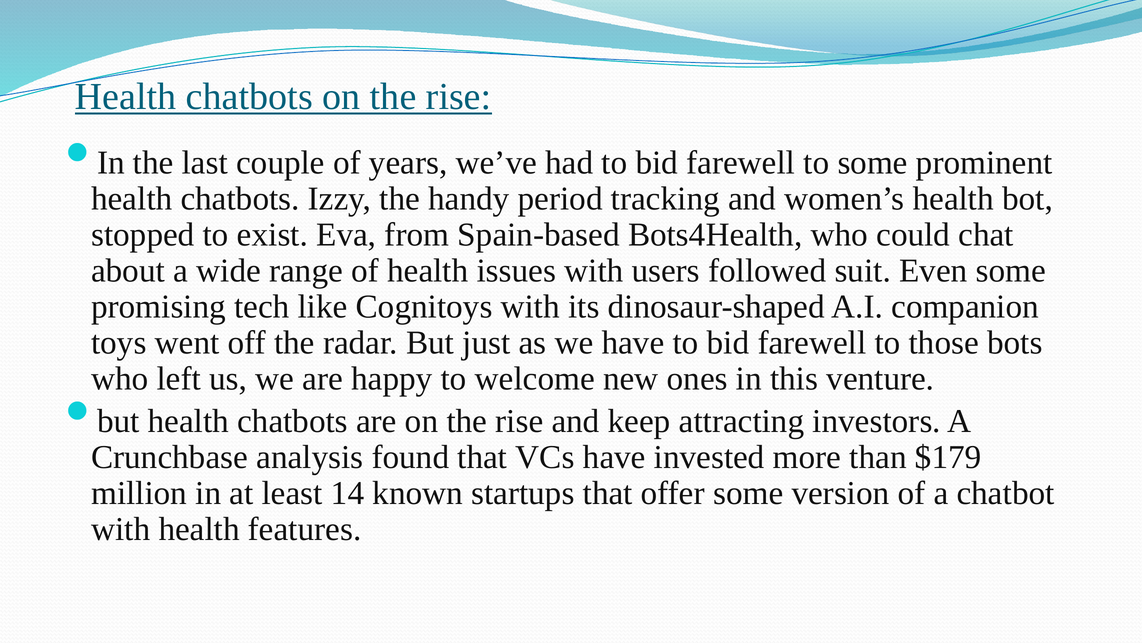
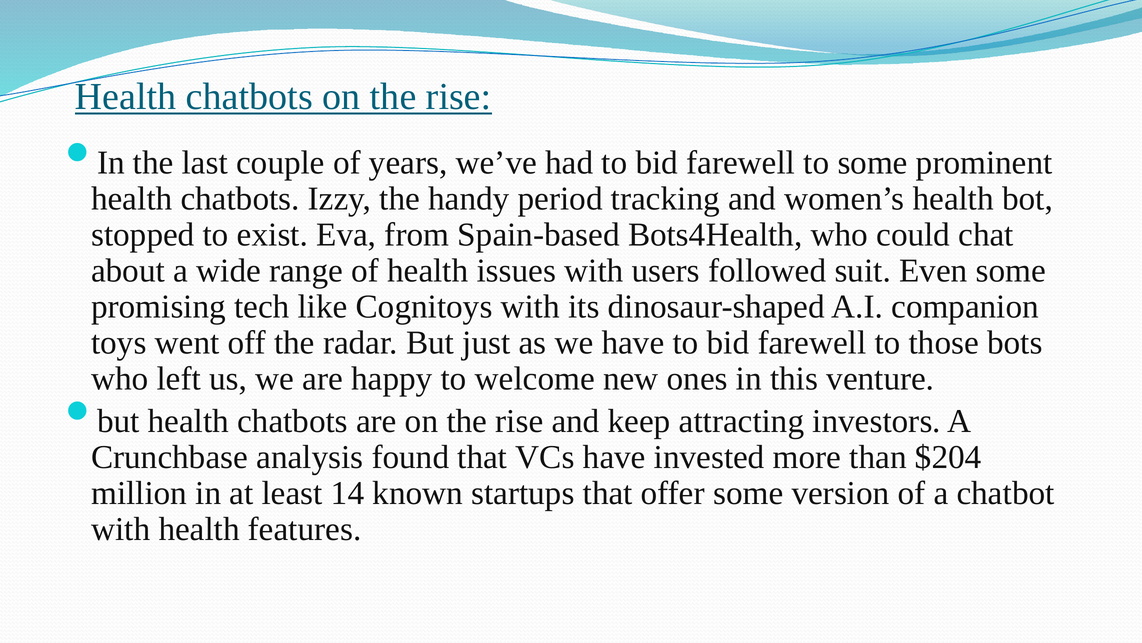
$179: $179 -> $204 (948, 457)
